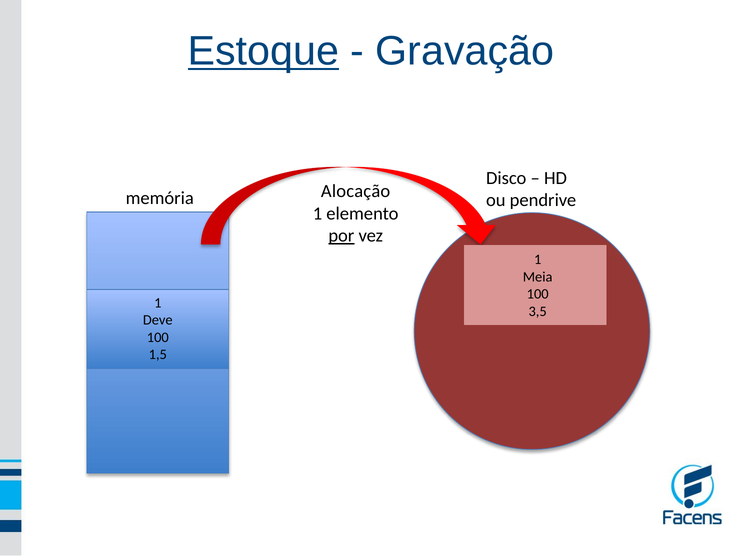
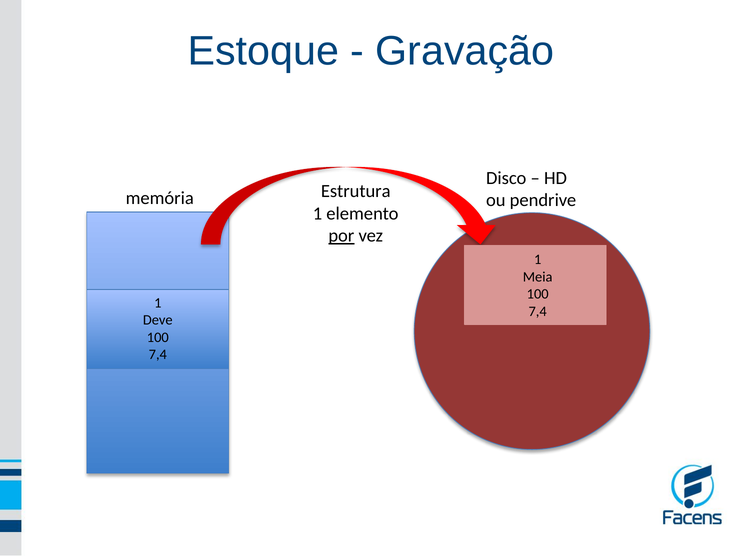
Estoque underline: present -> none (263, 51)
Alocação: Alocação -> Estrutura (356, 191)
3,5: 3,5 -> 7,4 (538, 312)
1,5: 1,5 -> 7,4 (158, 355)
